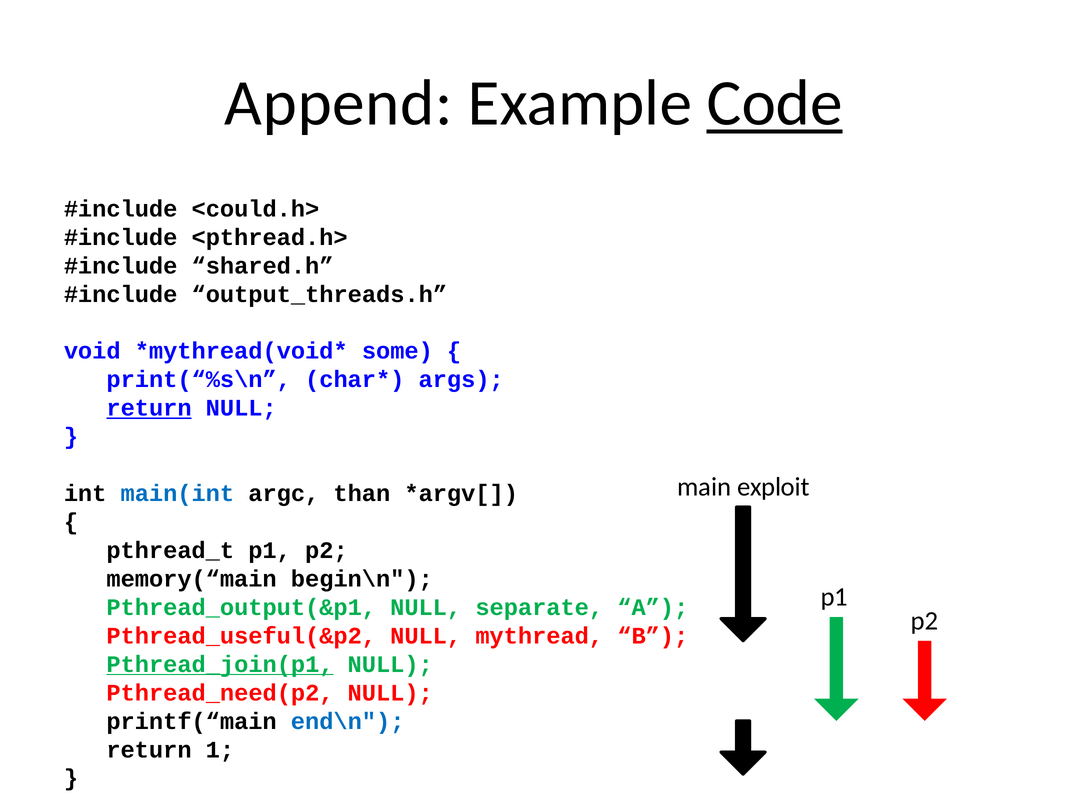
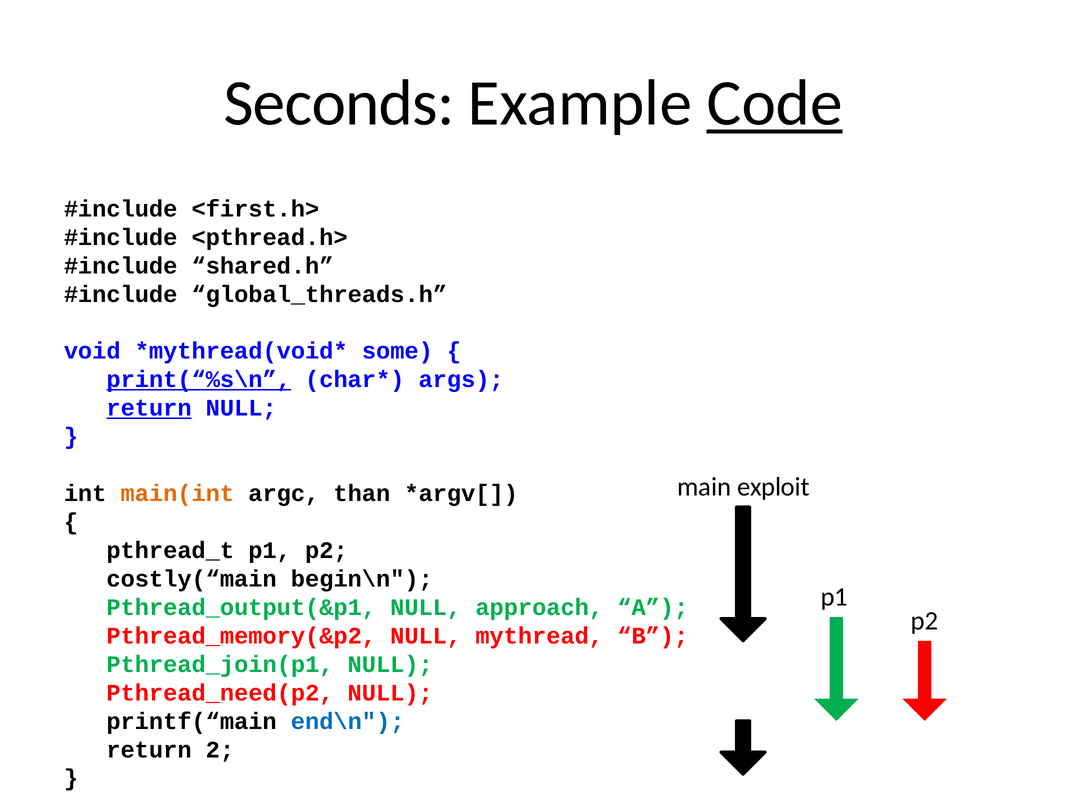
Append: Append -> Seconds (339, 103)
<could.h>: <could.h> -> <first.h> (255, 209)
output_threads.h: output_threads.h -> global_threads.h (319, 294)
print(“%s\n underline: none -> present (199, 380)
main(int colour: blue -> orange (177, 494)
memory(“main: memory(“main -> costly(“main (192, 579)
separate: separate -> approach (539, 607)
Pthread_useful(&p2: Pthread_useful(&p2 -> Pthread_memory(&p2 (241, 636)
Pthread_join(p1 underline: present -> none (220, 664)
1: 1 -> 2 (220, 750)
